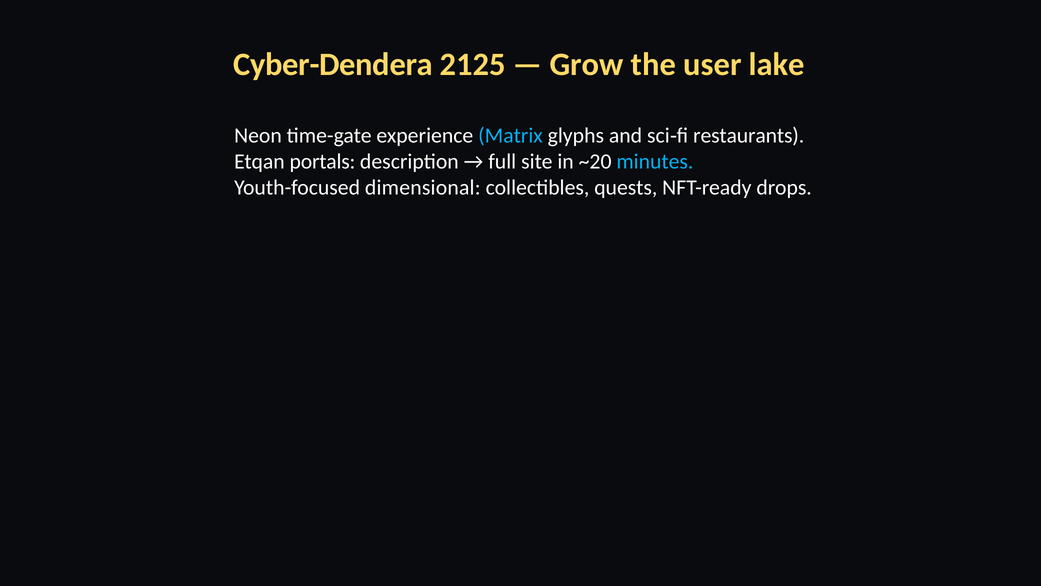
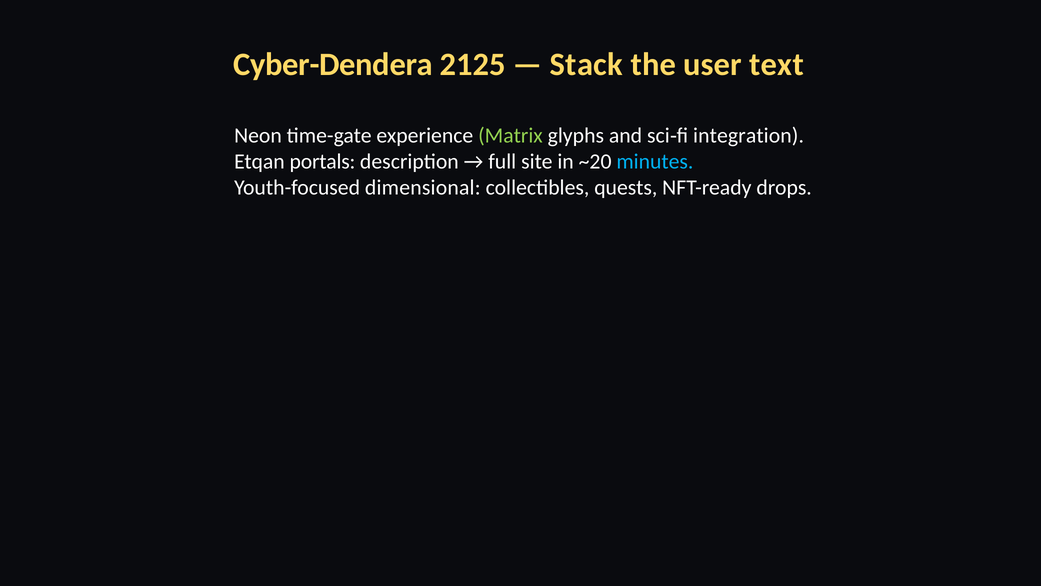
Grow: Grow -> Stack (586, 65)
lake: lake -> text (776, 65)
Matrix colour: light blue -> light green (510, 136)
restaurants: restaurants -> integration (749, 136)
